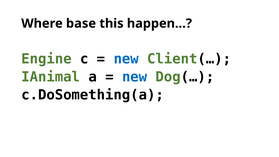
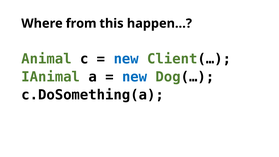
base: base -> from (81, 23)
Engine: Engine -> Animal (46, 59)
